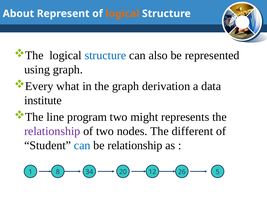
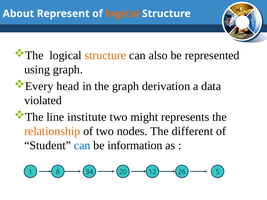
structure colour: blue -> orange (105, 55)
what: what -> head (68, 86)
institute: institute -> violated (43, 100)
program: program -> institute (87, 117)
relationship colour: purple -> orange (52, 131)
be relationship: relationship -> information (135, 146)
